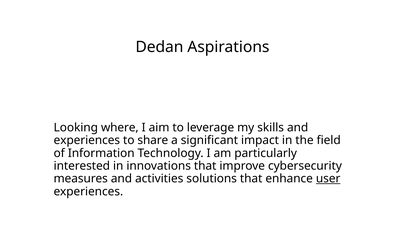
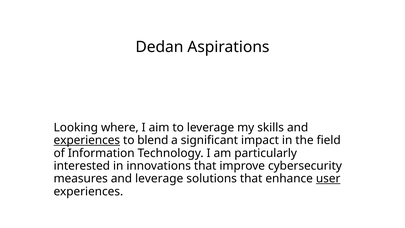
experiences underline: none -> present (87, 140)
share: share -> blend (153, 140)
and activities: activities -> leverage (159, 179)
